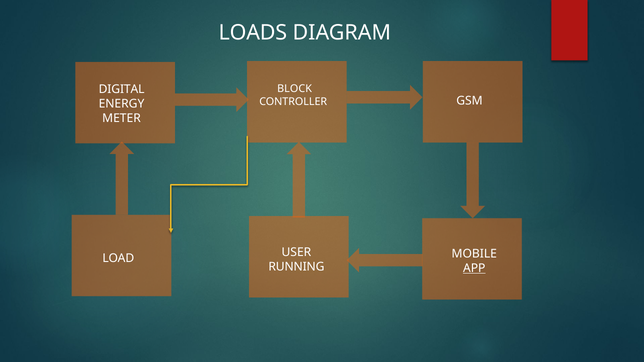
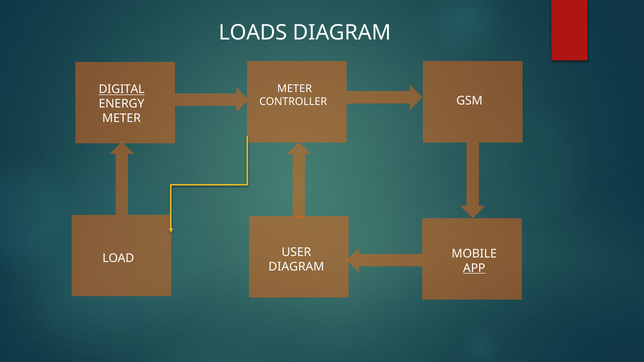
BLOCK: BLOCK -> METER (295, 89)
DIGITAL underline: none -> present (122, 90)
RUNNING: RUNNING -> DIAGRAM (296, 267)
